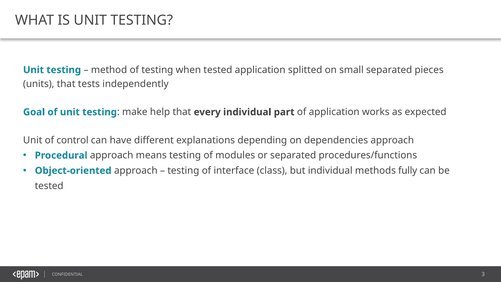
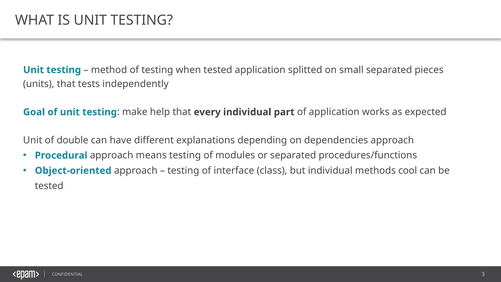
control: control -> double (73, 140)
fully: fully -> cool (408, 171)
